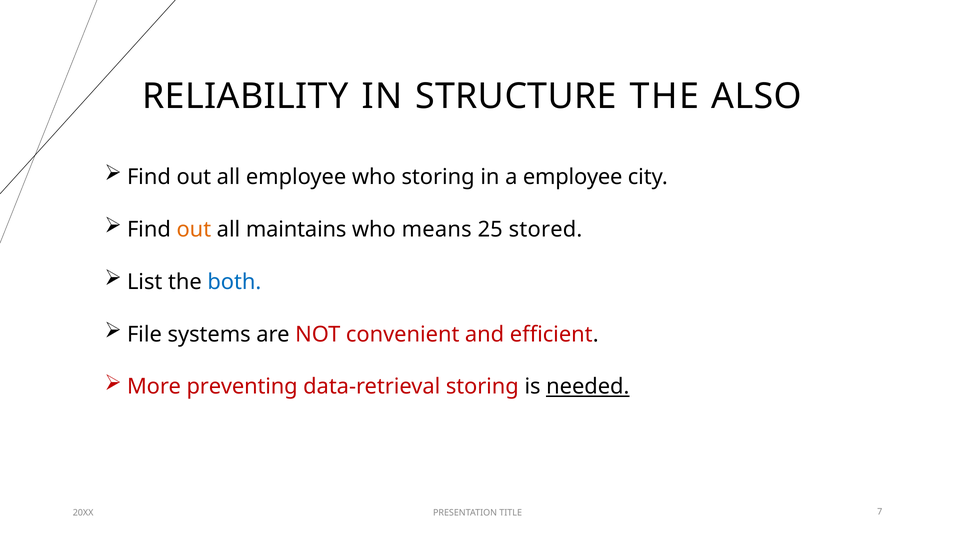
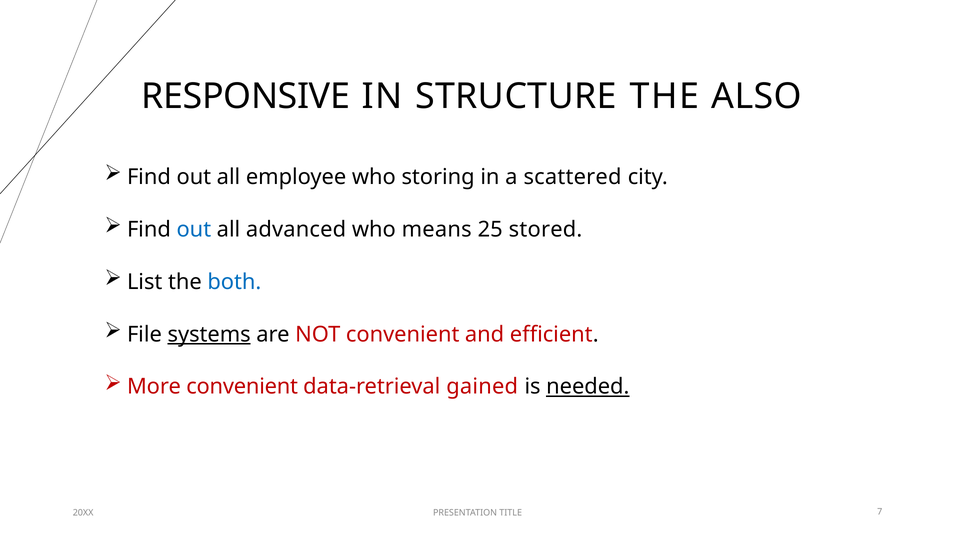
RELIABILITY: RELIABILITY -> RESPONSIVE (246, 96)
a employee: employee -> scattered (572, 177)
out colour: orange -> blue (194, 229)
maintains: maintains -> advanced (296, 229)
systems underline: none -> present (209, 334)
More preventing: preventing -> convenient (242, 387)
data-retrieval storing: storing -> gained (482, 387)
